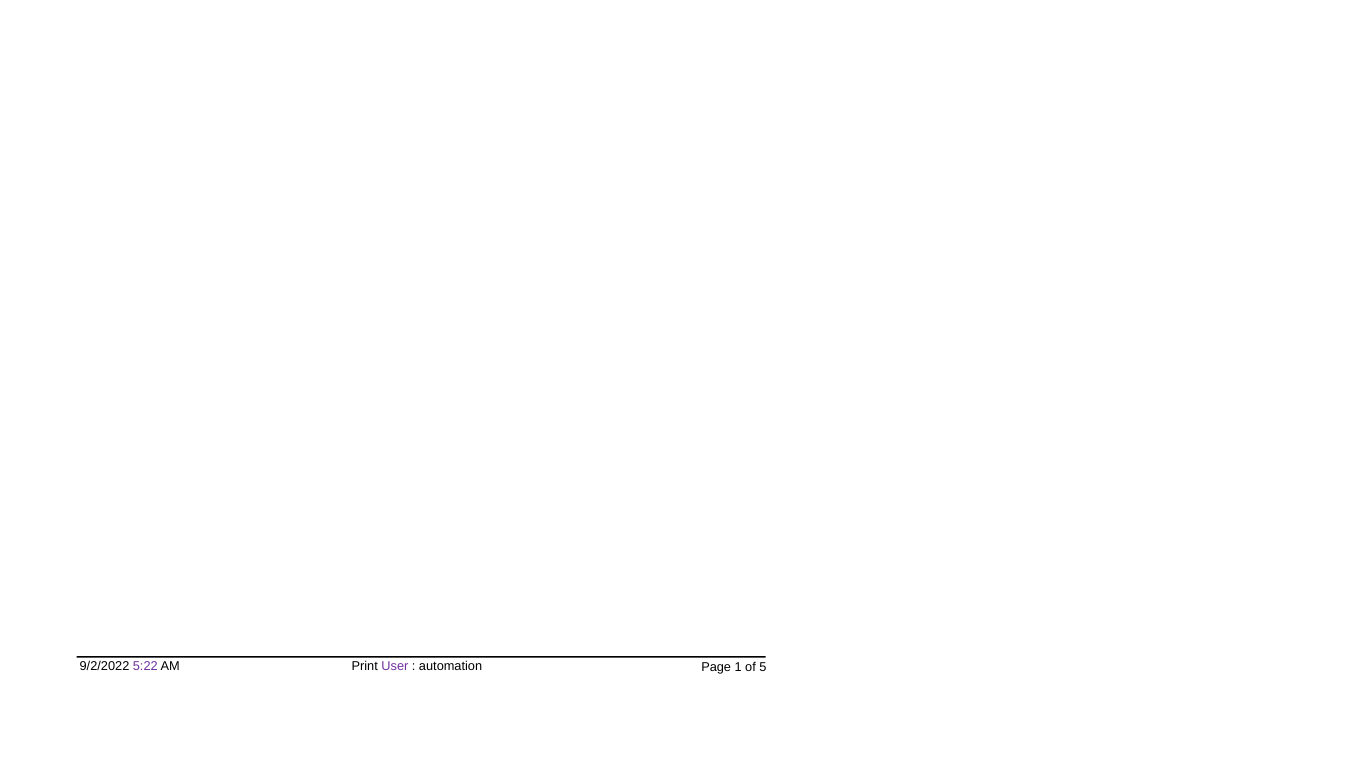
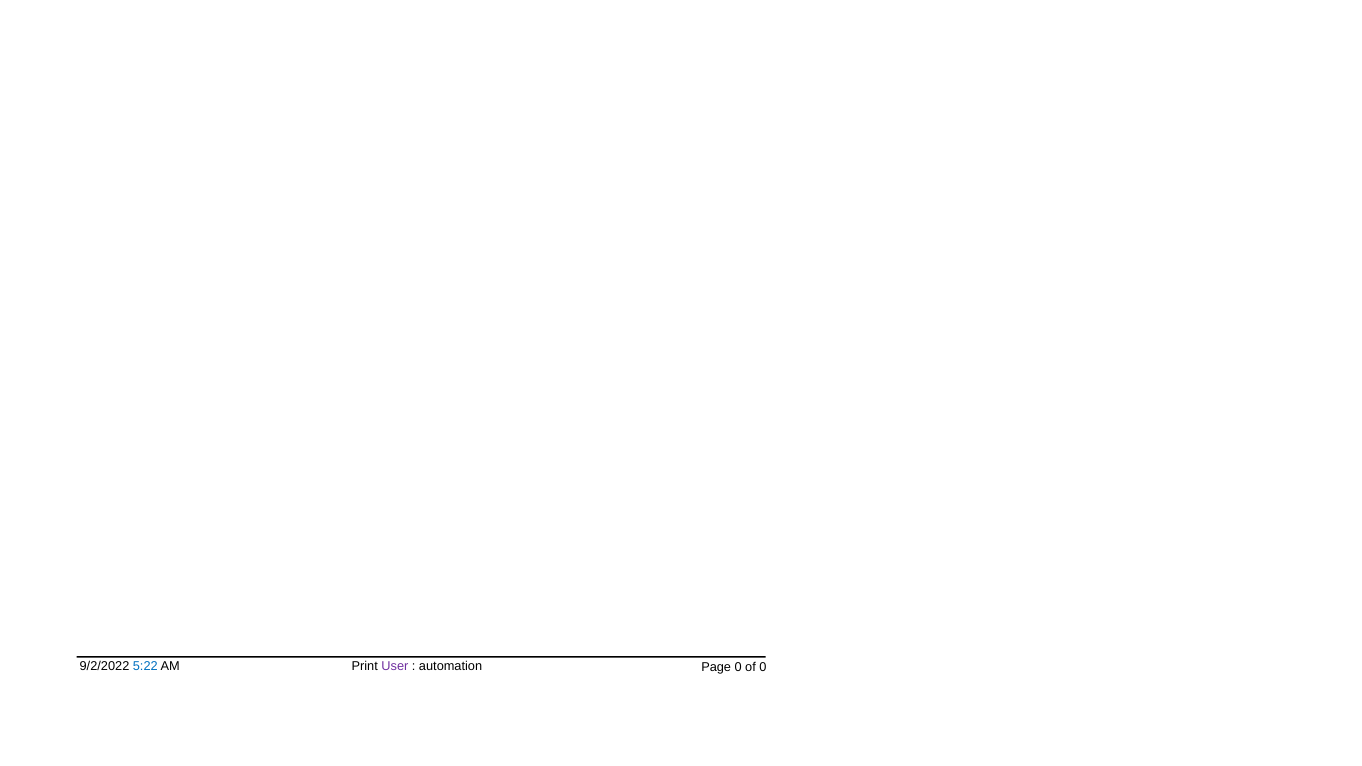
5:22 colour: purple -> blue (145, 667)
Page 1: 1 -> 0 (738, 667)
of 5: 5 -> 0 (763, 667)
